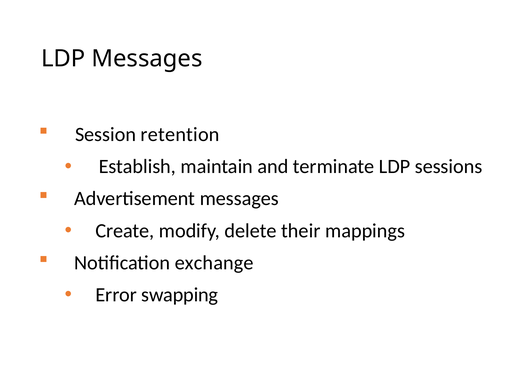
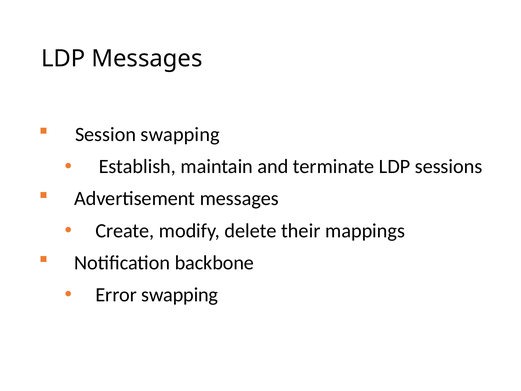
Session retention: retention -> swapping (180, 134)
exchange: exchange -> backbone (214, 263)
